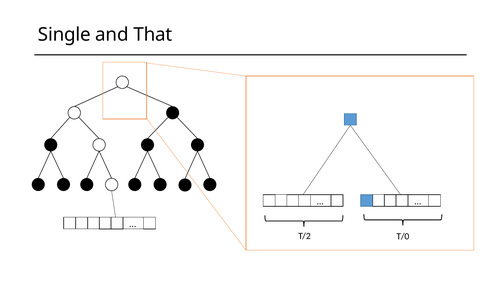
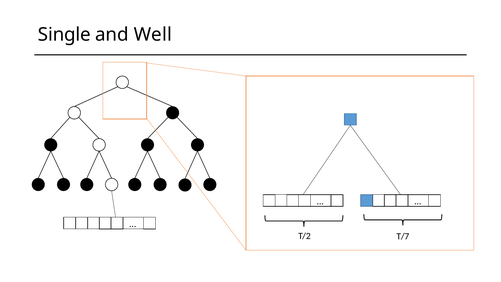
That: That -> Well (153, 35)
T/0: T/0 -> T/7 (403, 236)
